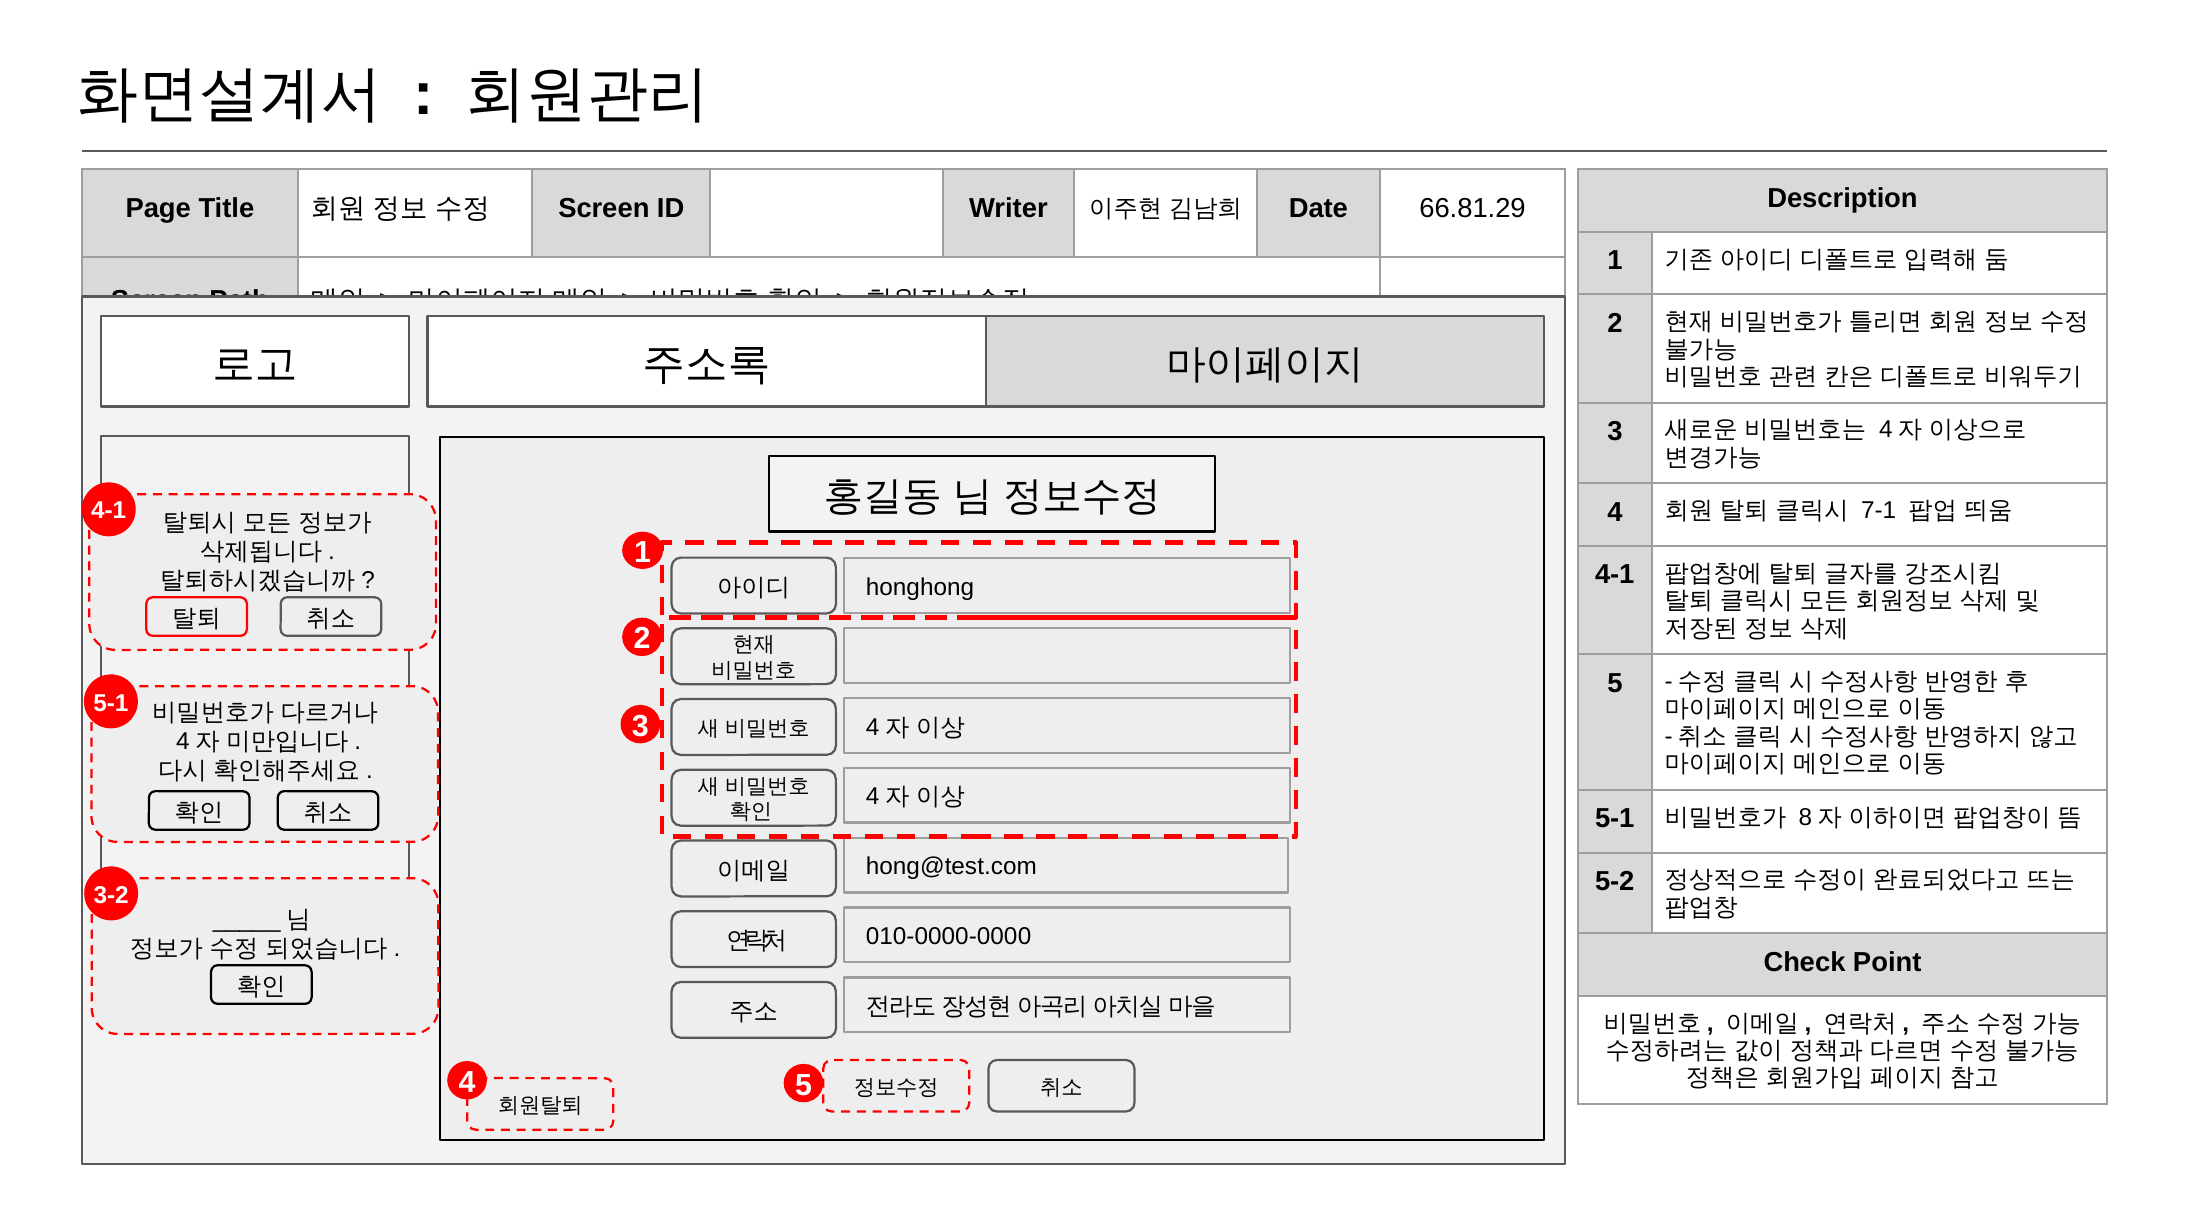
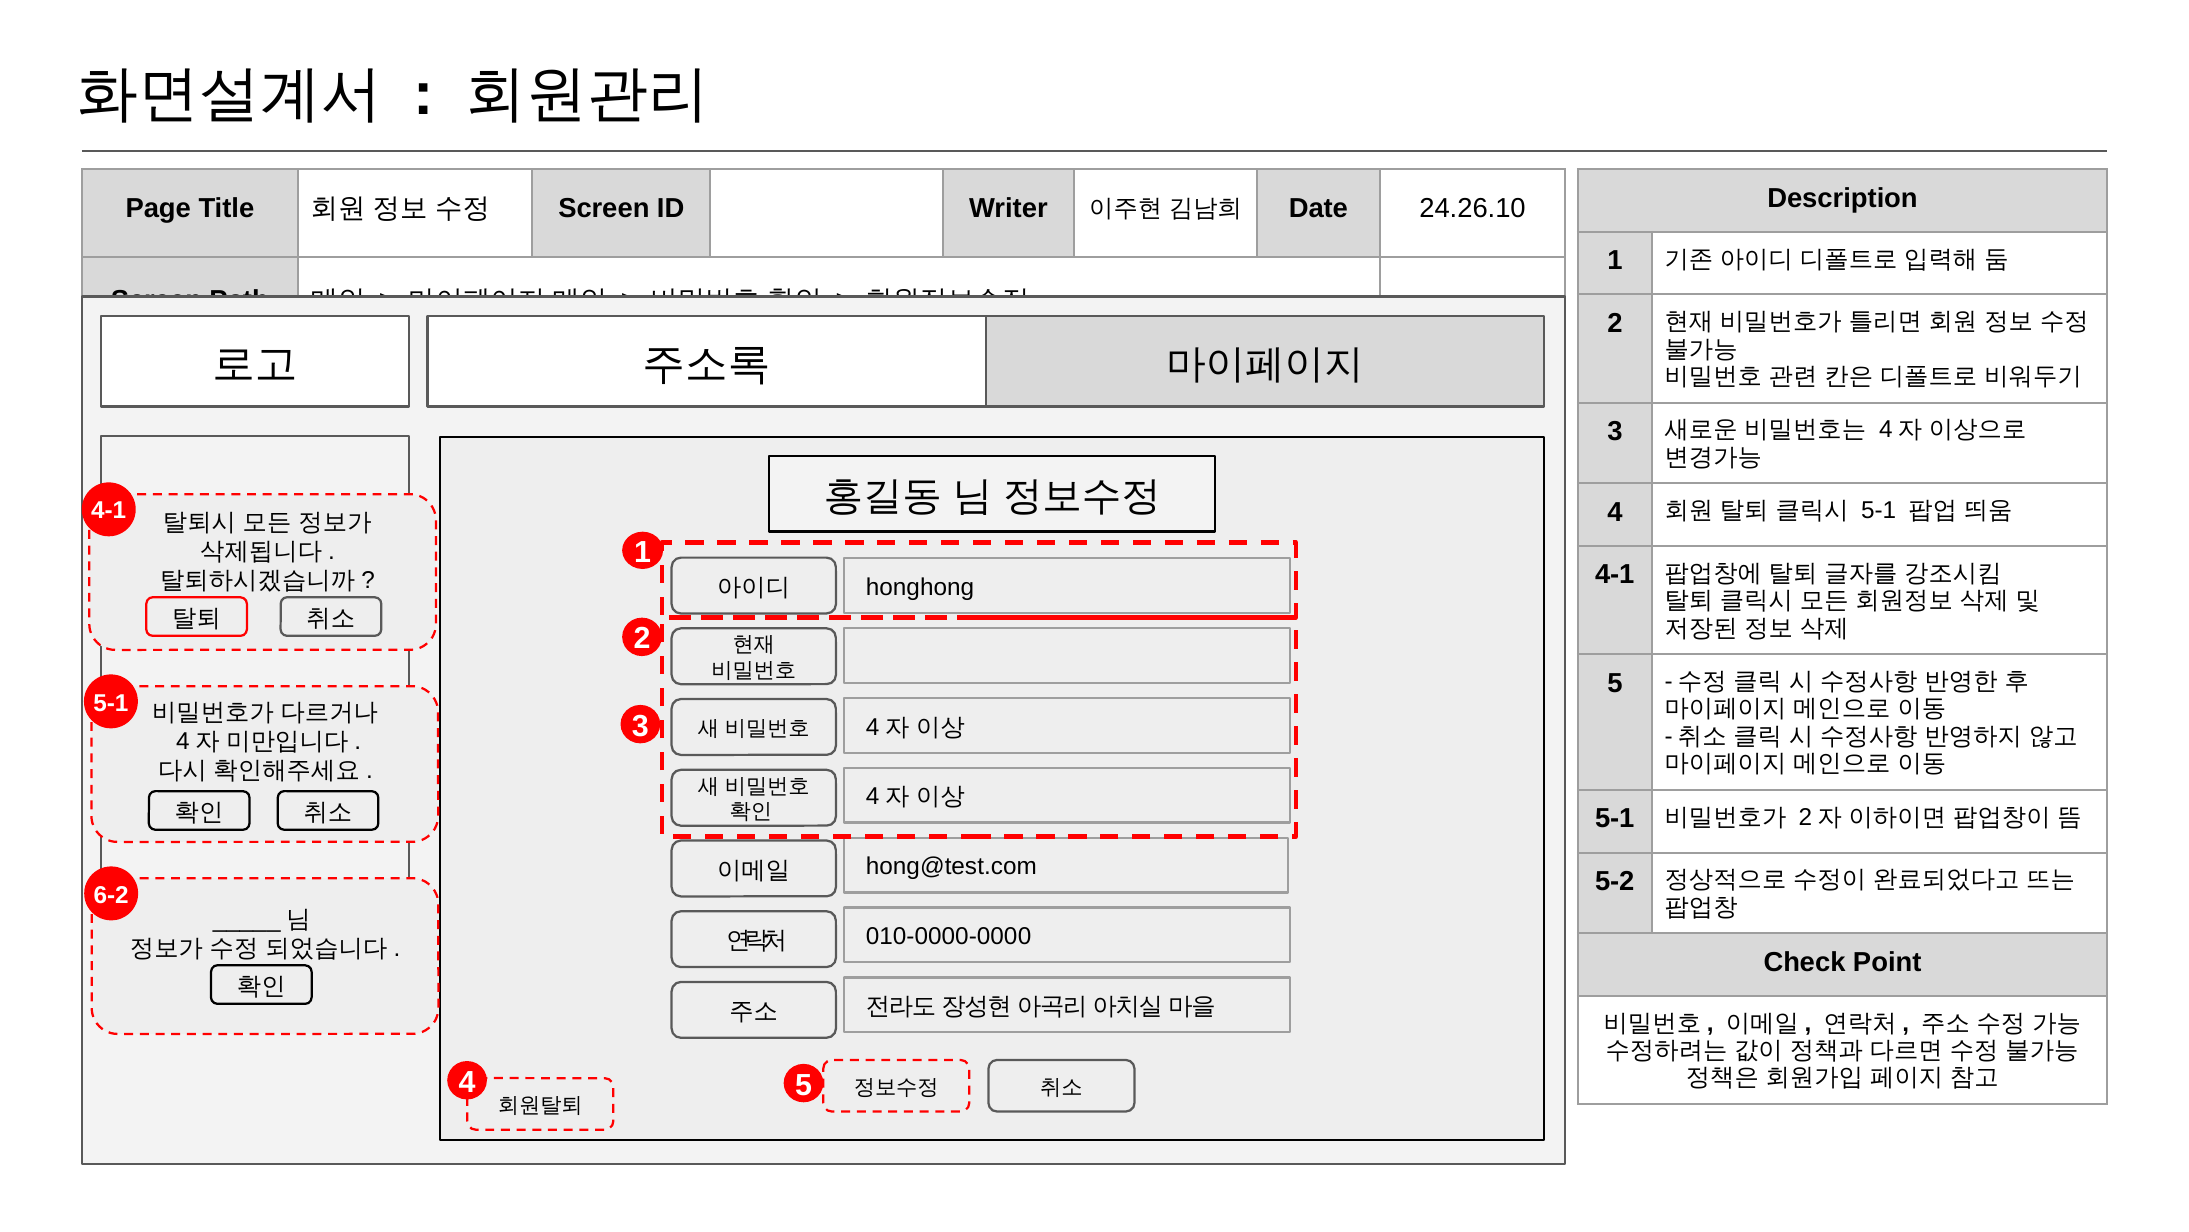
66.81.29: 66.81.29 -> 24.26.10 (1473, 208)
7-1: 7-1 -> 5-1 (1879, 510)
8: 8 -> 2 (1805, 817)
3-2: 3-2 -> 6-2 (111, 895)
